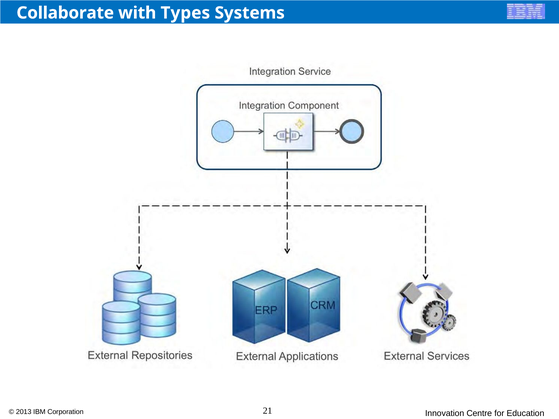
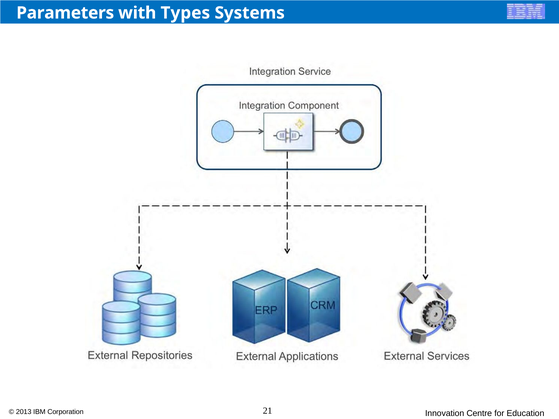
Collaborate: Collaborate -> Parameters (65, 13)
